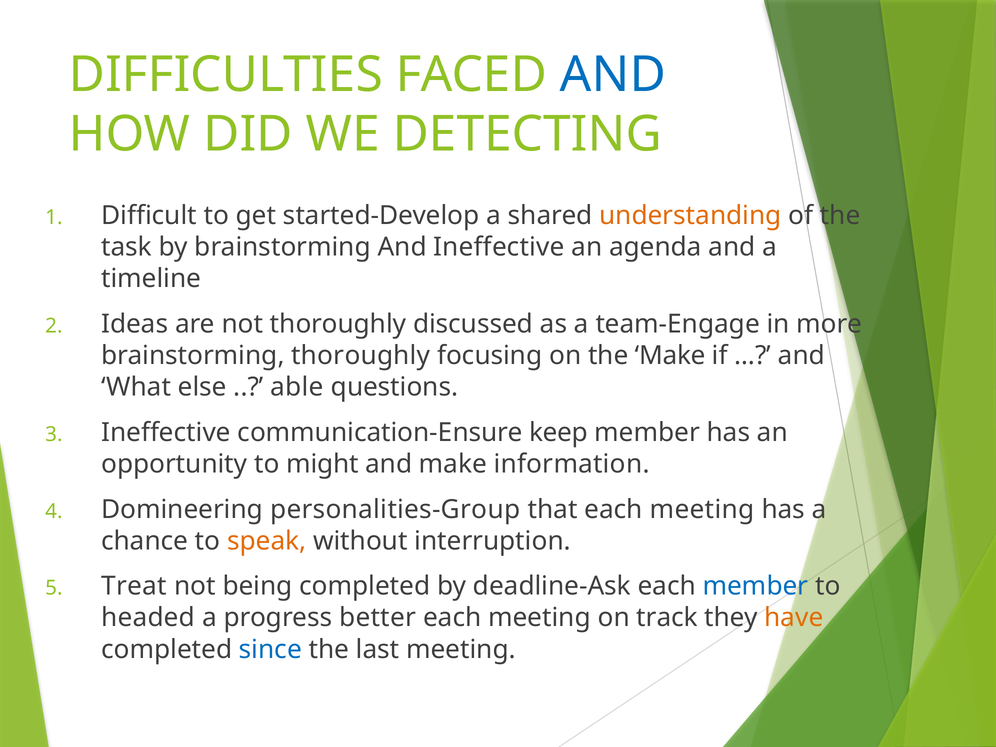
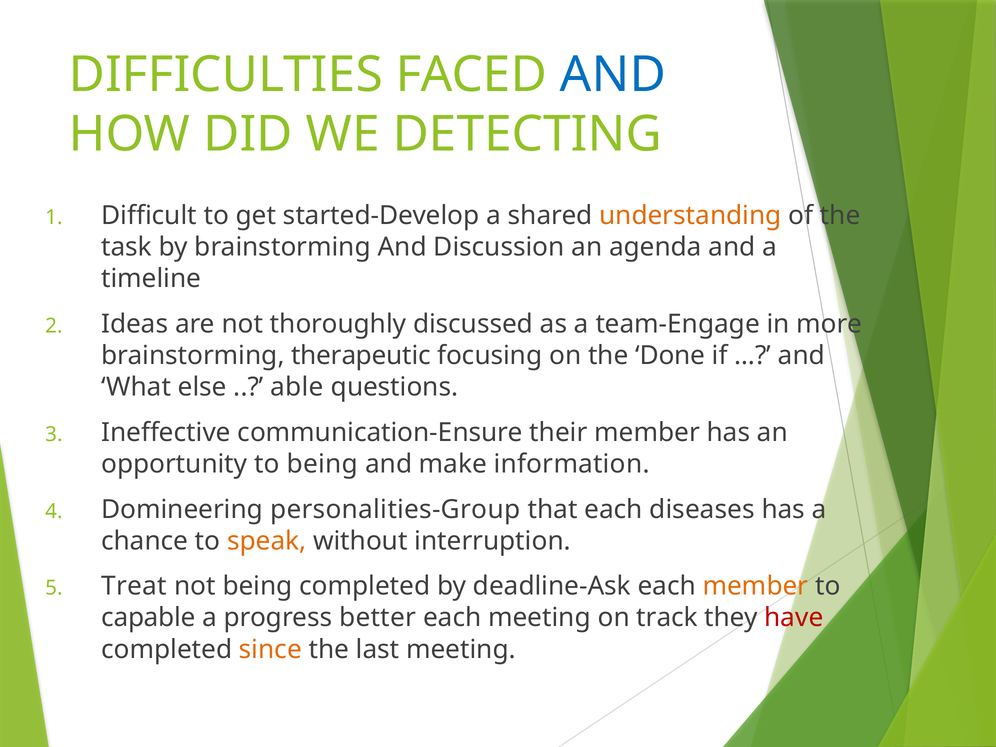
And Ineffective: Ineffective -> Discussion (499, 247)
brainstorming thoroughly: thoroughly -> therapeutic (361, 356)
the Make: Make -> Done (670, 356)
keep: keep -> their (558, 433)
to might: might -> being (322, 464)
that each meeting: meeting -> diseases (702, 509)
member colour: blue -> orange (755, 586)
headed: headed -> capable (148, 618)
have colour: orange -> red (794, 618)
since colour: blue -> orange (270, 649)
